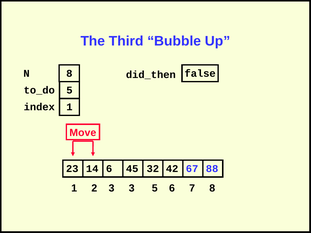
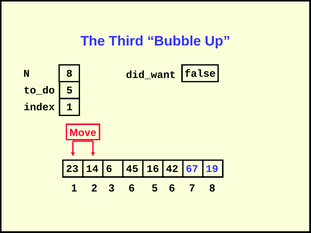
did_then: did_then -> did_want (151, 75)
32: 32 -> 16 (153, 169)
88: 88 -> 19 (212, 169)
3 3: 3 -> 6 (132, 188)
